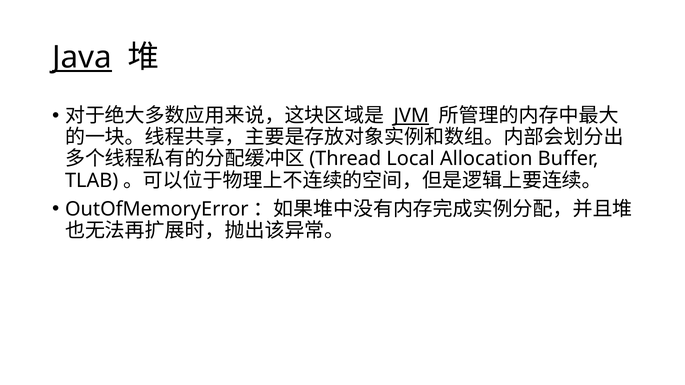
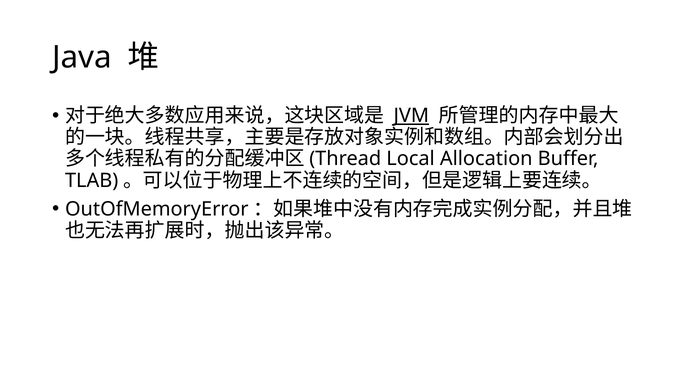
Java underline: present -> none (82, 58)
